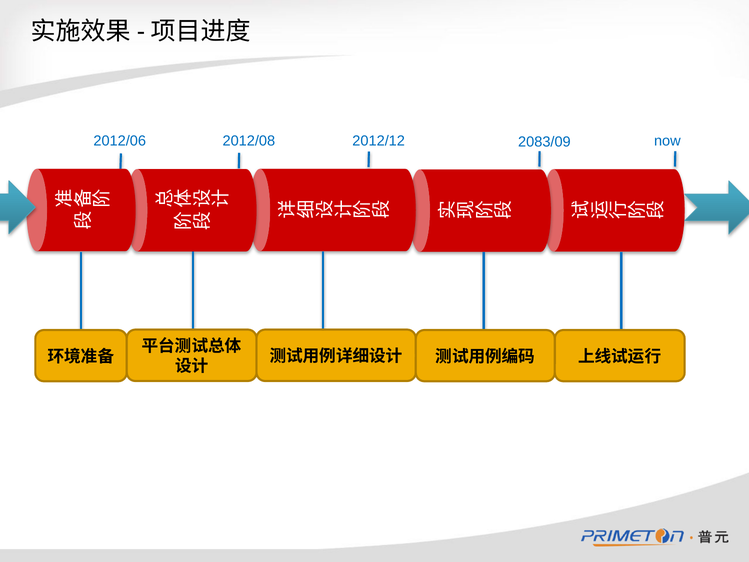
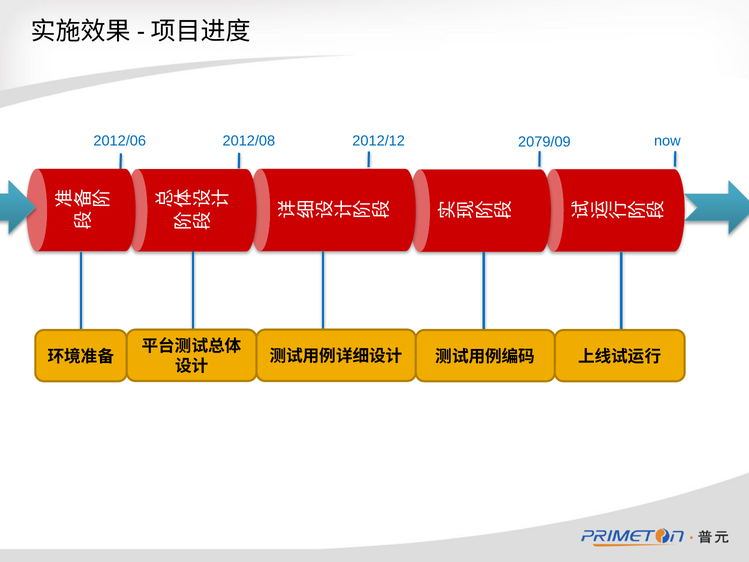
2083/09: 2083/09 -> 2079/09 (544, 142)
